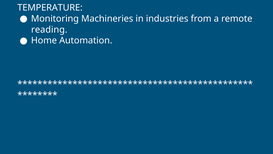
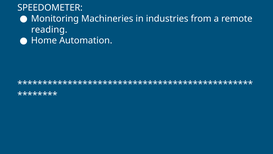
TEMPERATURE: TEMPERATURE -> SPEEDOMETER (50, 8)
